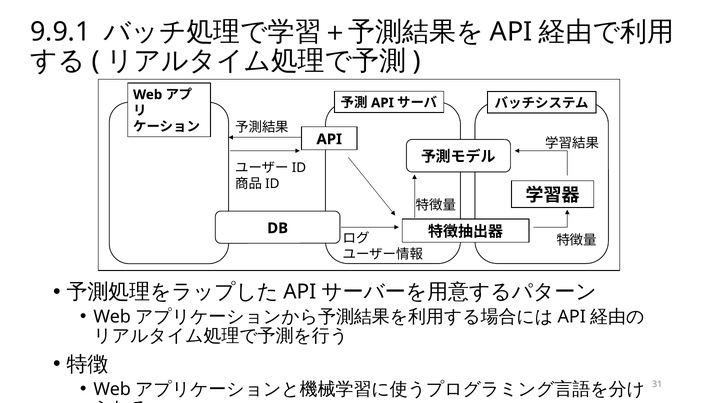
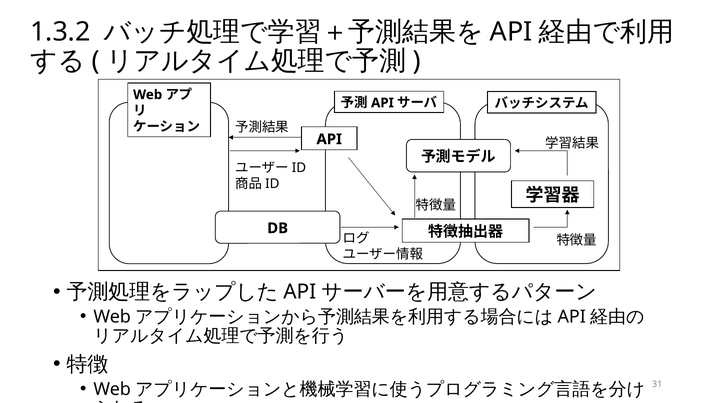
9.9.1: 9.9.1 -> 1.3.2 (60, 32)
